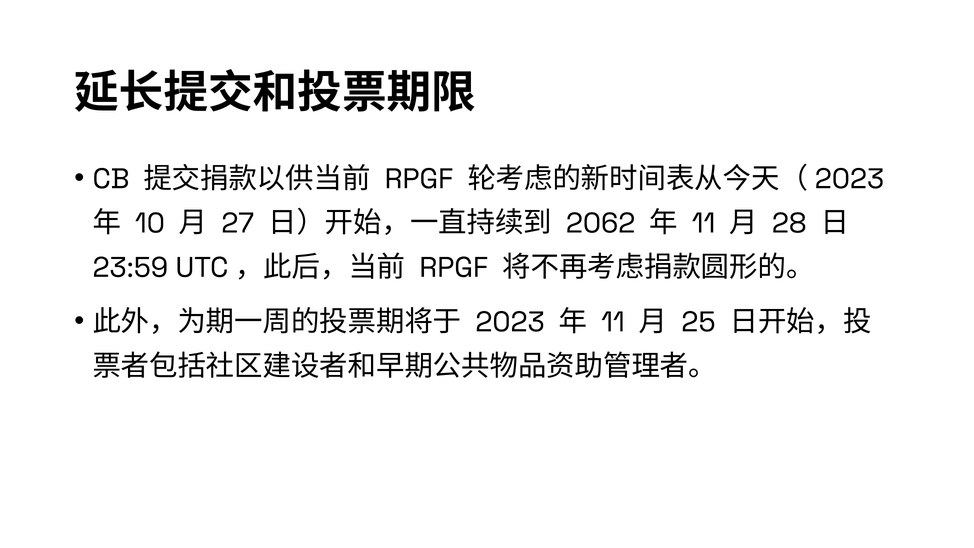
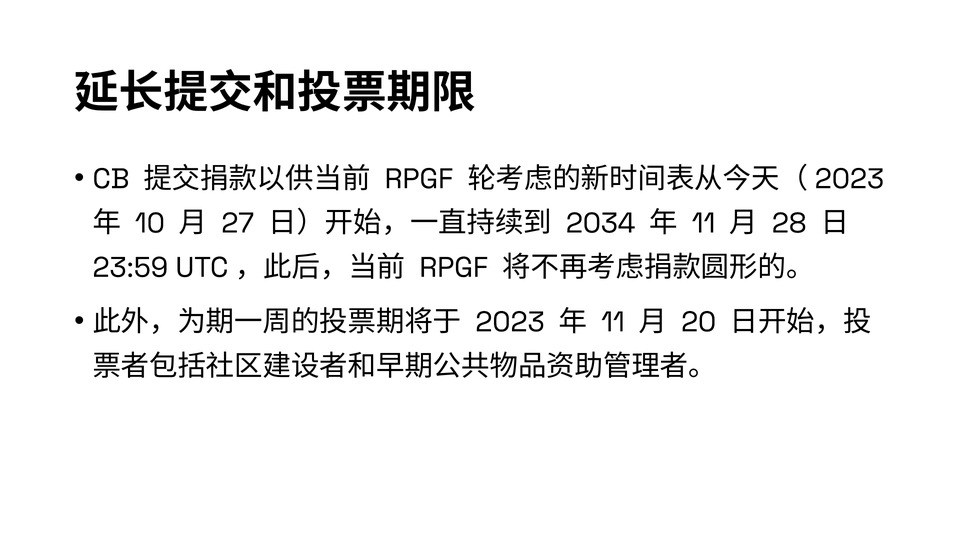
2062: 2062 -> 2034 (601, 223)
25: 25 -> 20 (699, 322)
